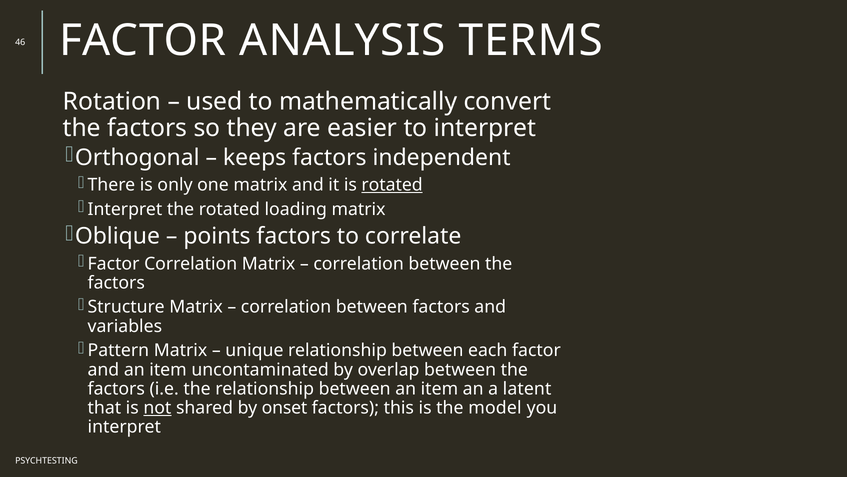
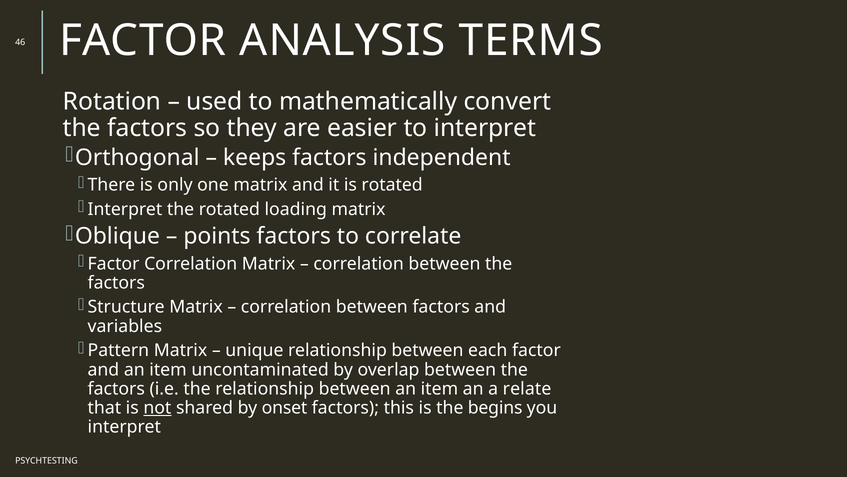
rotated underline: present -> none (392, 185)
latent: latent -> relate (527, 388)
model: model -> begins (495, 407)
